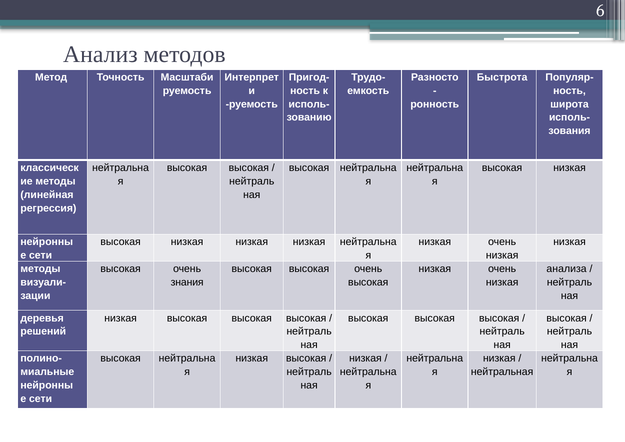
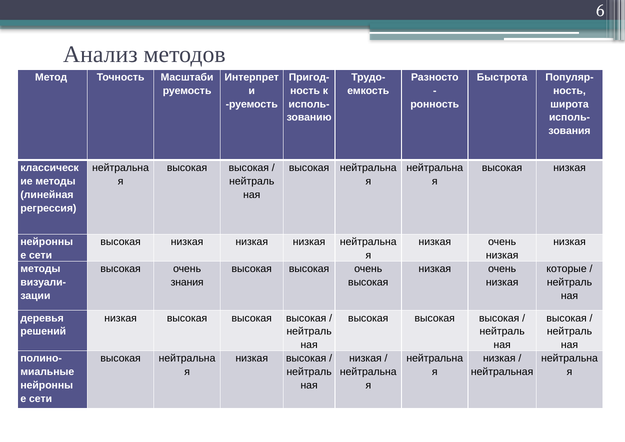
анализа: анализа -> которые (567, 269)
